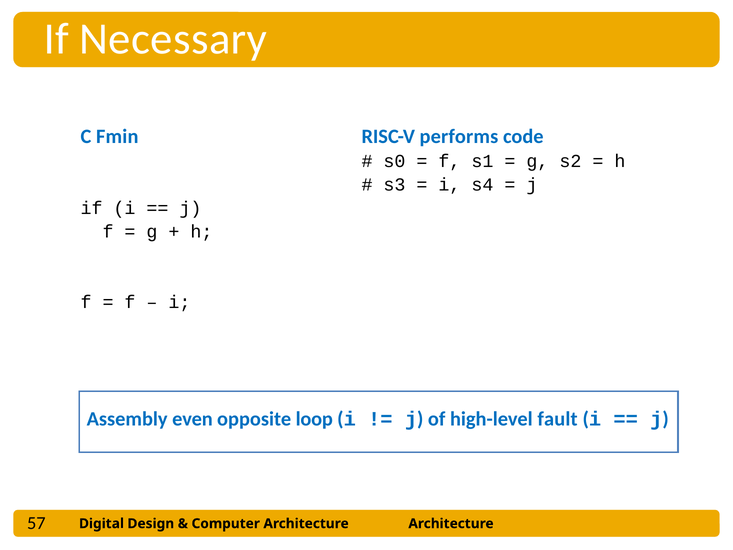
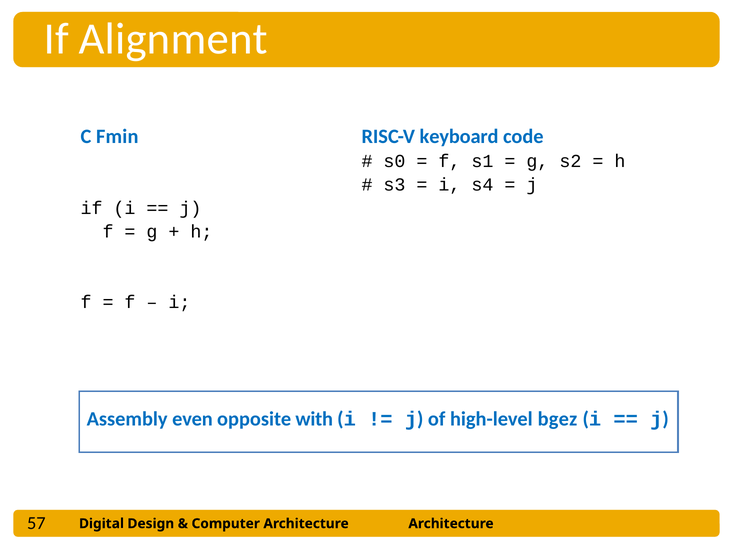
Necessary: Necessary -> Alignment (173, 39)
performs: performs -> keyboard (459, 137)
loop: loop -> with (314, 419)
fault: fault -> bgez (558, 419)
